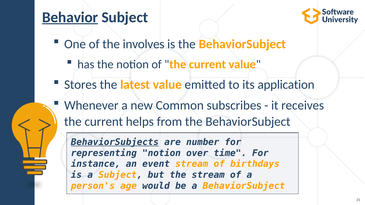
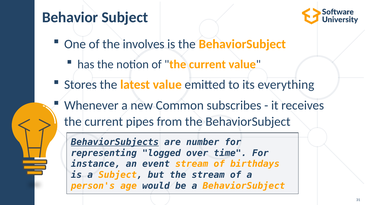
Behavior underline: present -> none (70, 17)
application: application -> everything (286, 85)
helps: helps -> pipes (140, 122)
representing notion: notion -> logged (162, 153)
